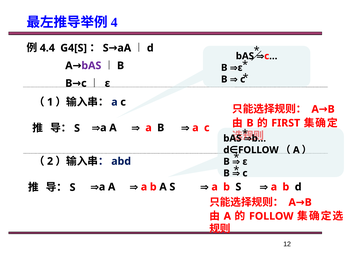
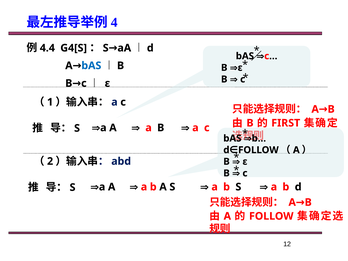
bAS colour: purple -> blue (91, 66)
